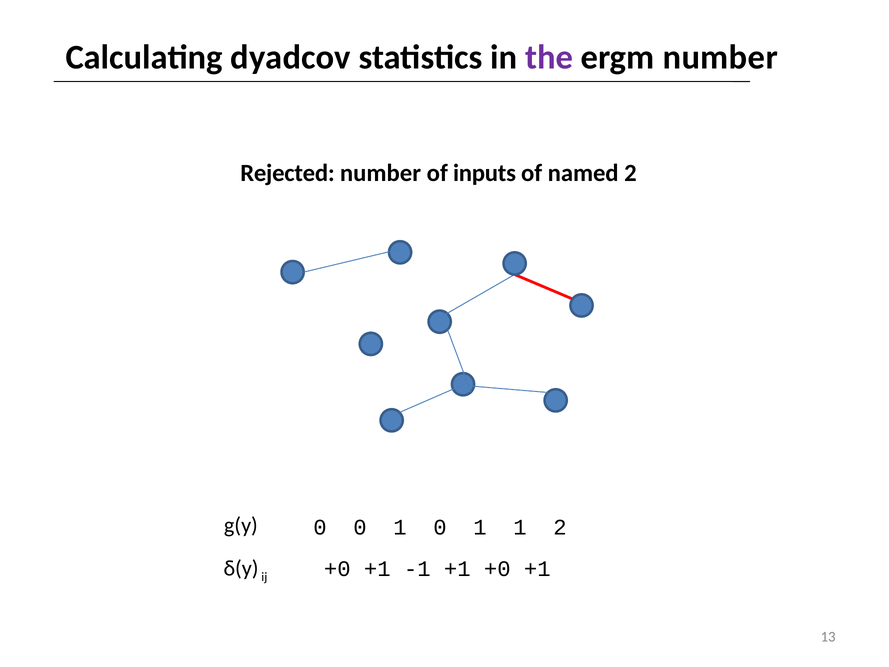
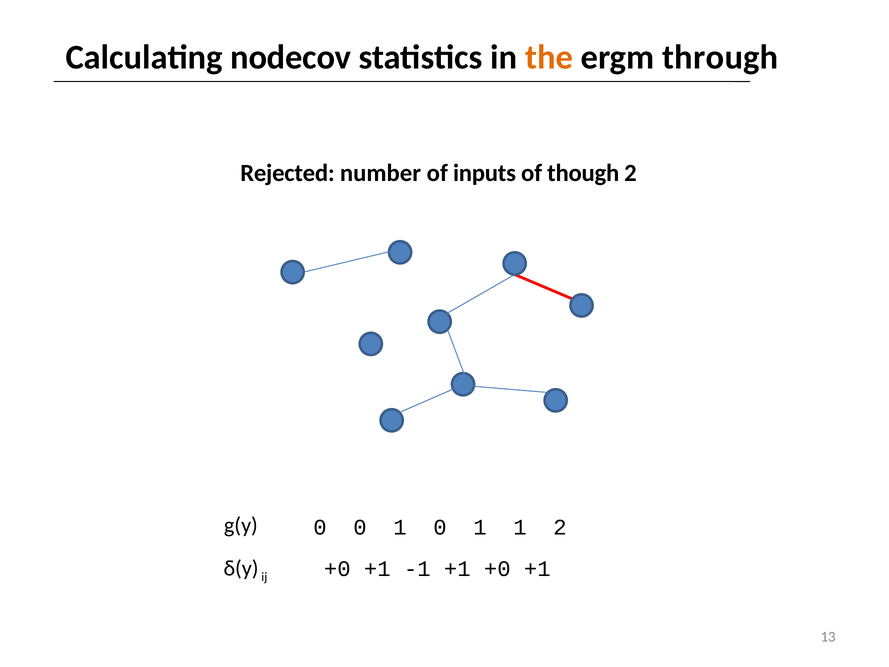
dyadcov: dyadcov -> nodecov (291, 57)
the colour: purple -> orange (549, 57)
ergm number: number -> through (720, 57)
named: named -> though (583, 173)
